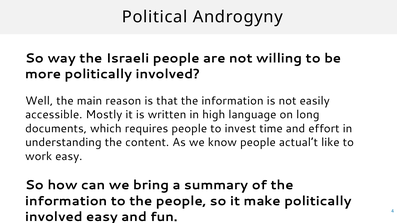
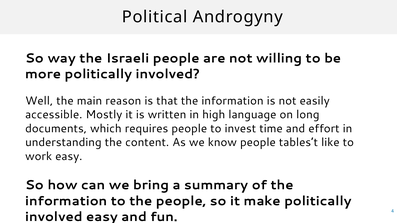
actual’t: actual’t -> tables’t (298, 143)
